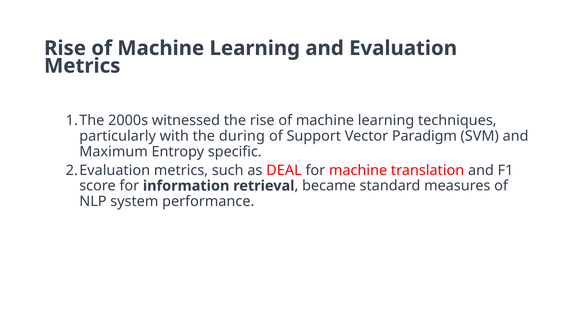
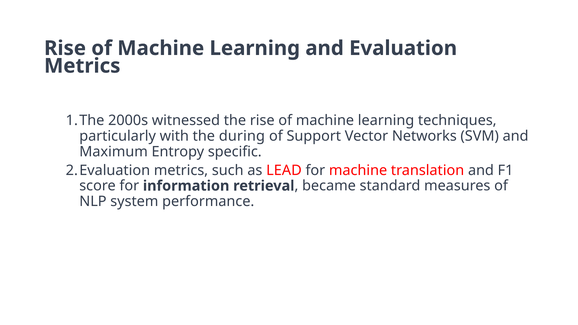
Paradigm: Paradigm -> Networks (424, 136)
DEAL: DEAL -> LEAD (284, 170)
